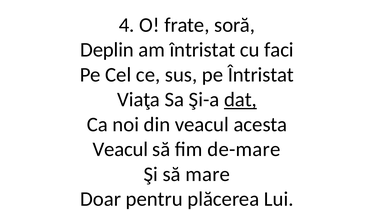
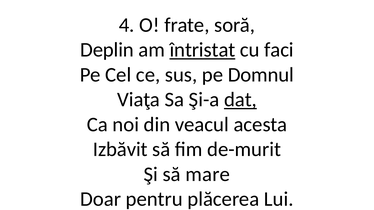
întristat underline: none -> present (202, 50)
pe Întristat: Întristat -> Domnul (261, 75)
Veacul: Veacul -> Izbăvit (120, 150)
de-mare: de-mare -> de-murit (244, 150)
